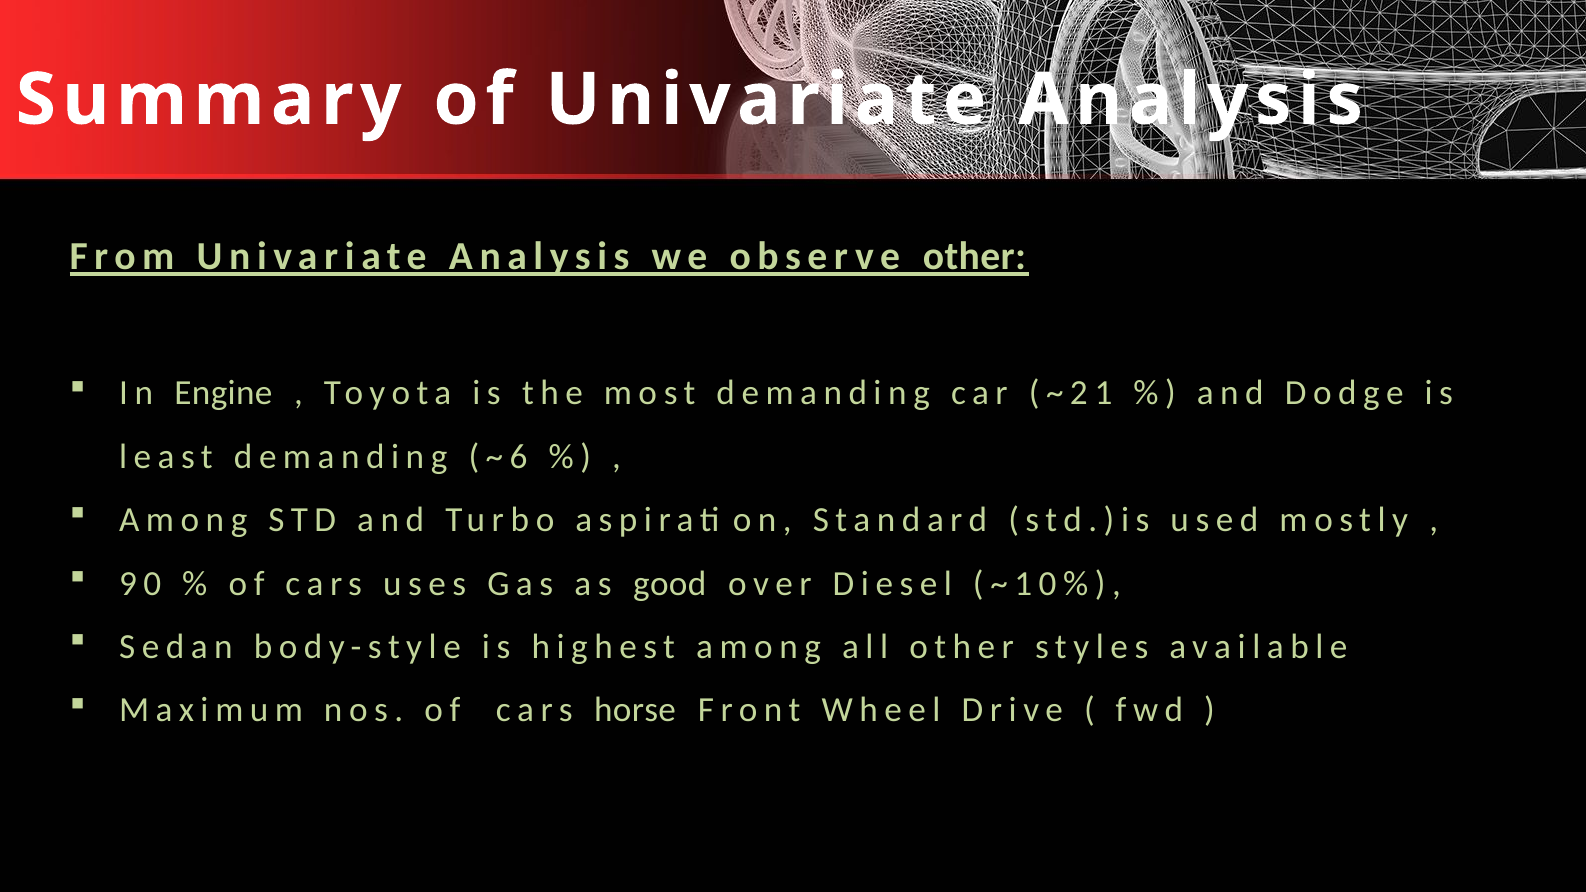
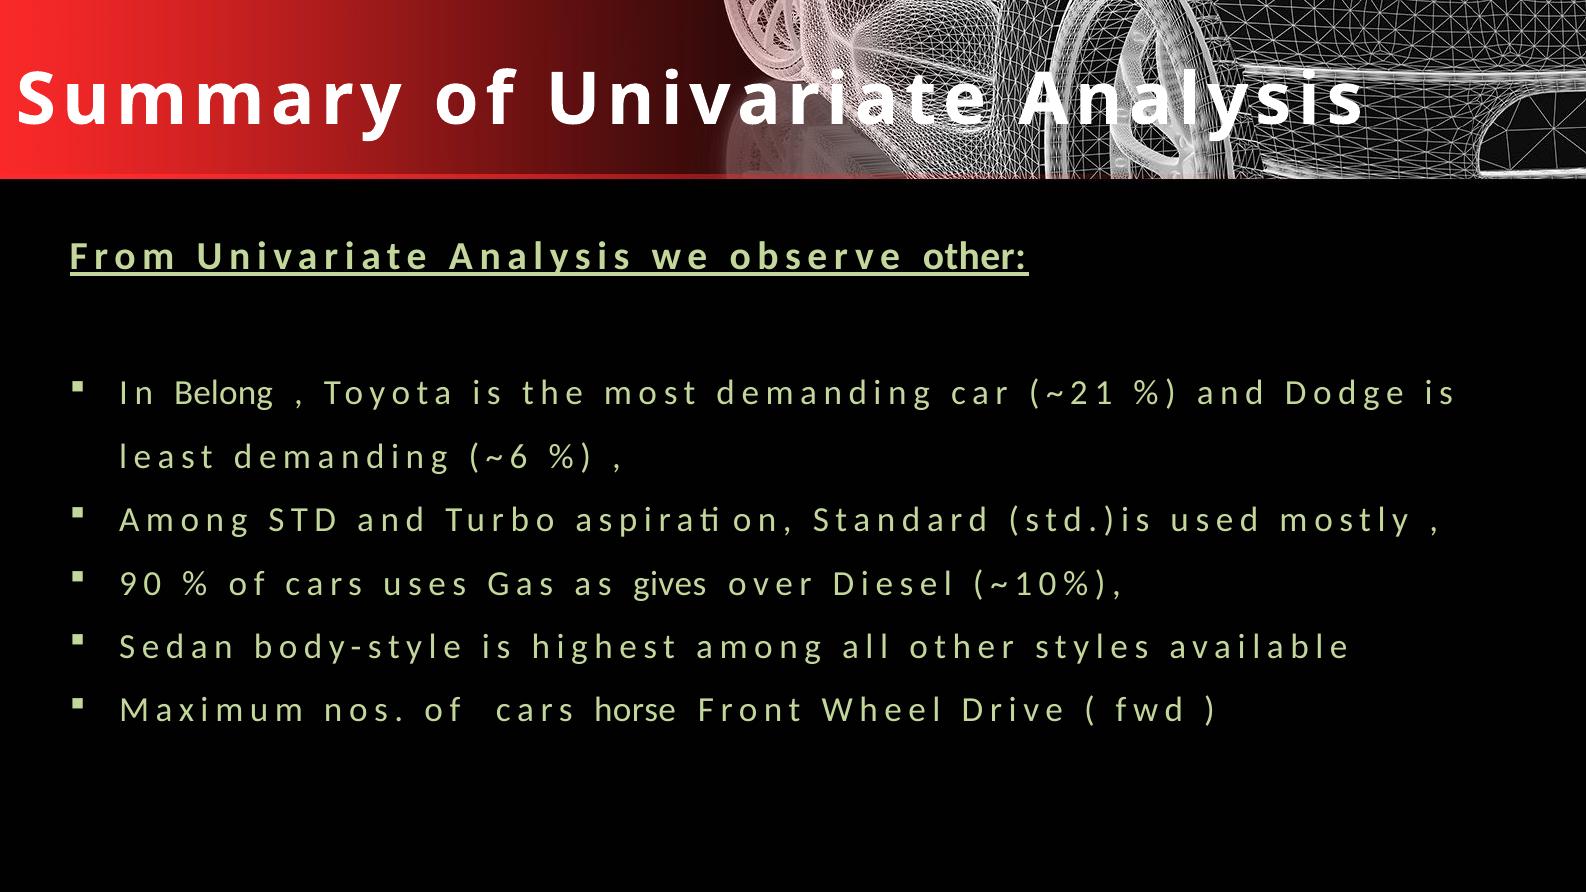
Engine: Engine -> Belong (224, 393)
good: good -> gives (670, 584)
